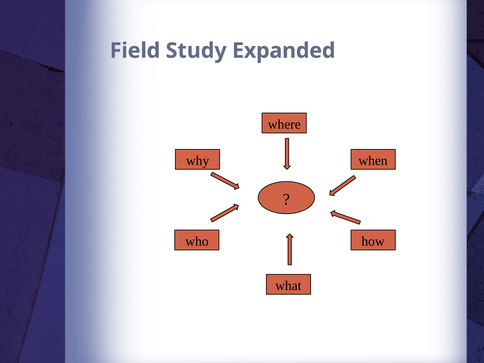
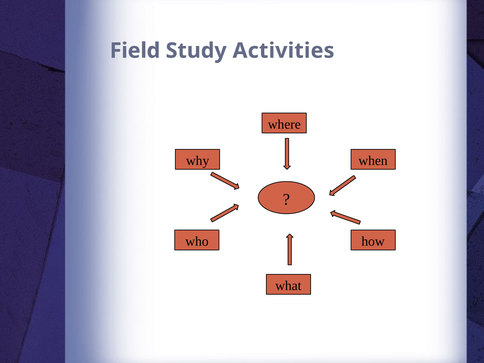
Expanded: Expanded -> Activities (284, 51)
